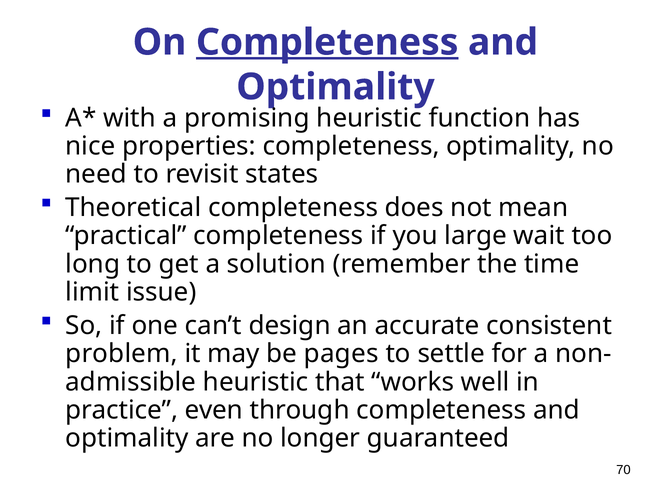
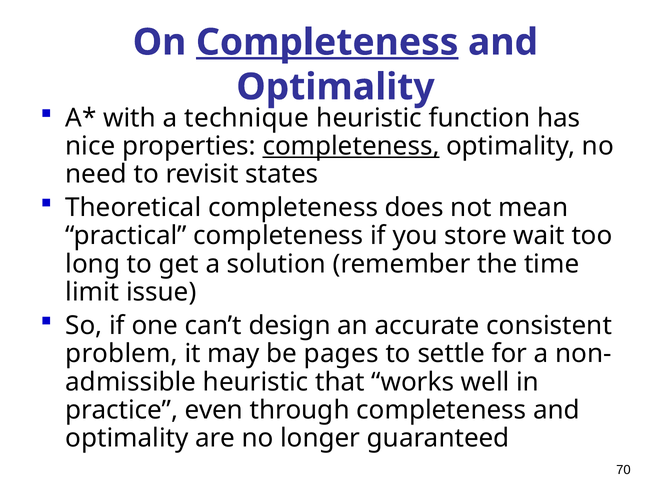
promising: promising -> technique (247, 118)
completeness underline: none -> present (351, 146)
large: large -> store (476, 236)
